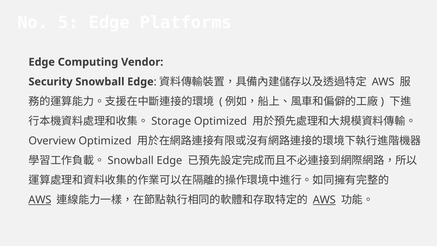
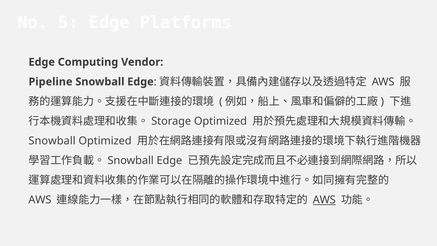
Security: Security -> Pipeline (50, 82)
Overview: Overview -> Snowball (52, 141)
AWS underline: present -> none (40, 200)
